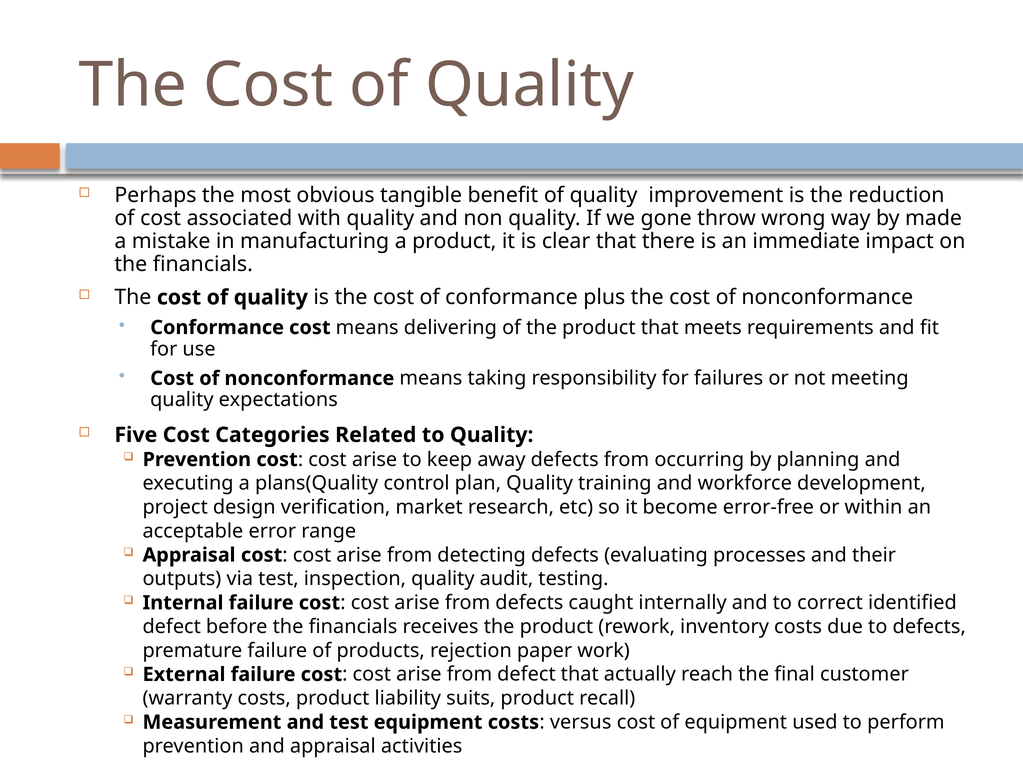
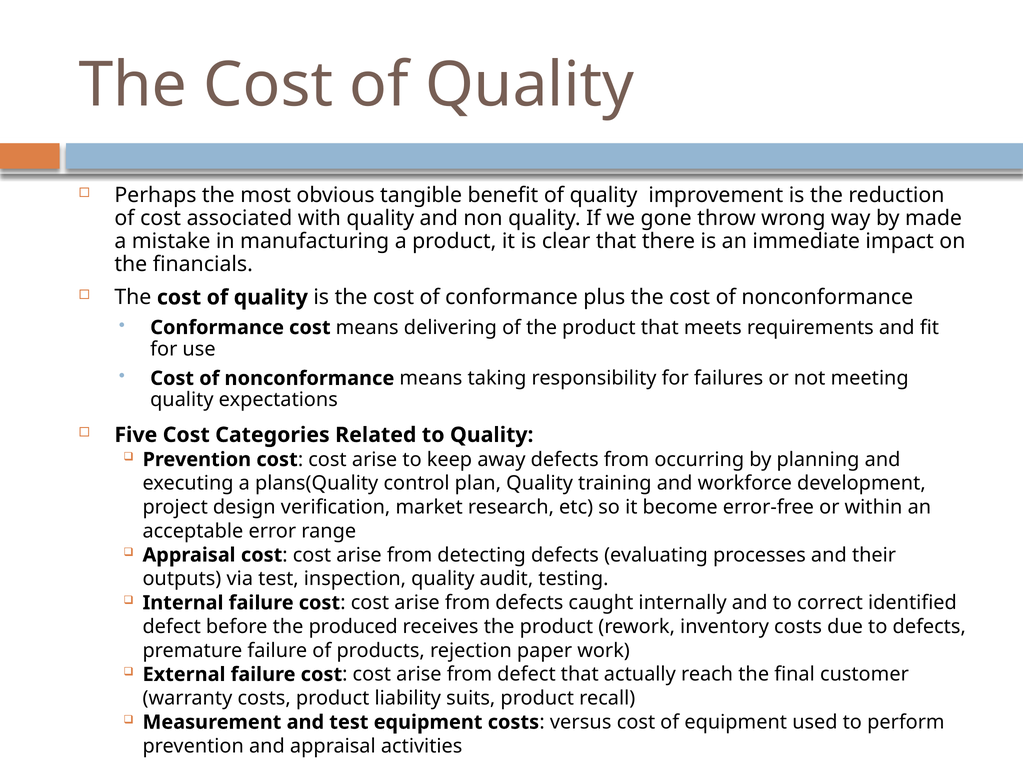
before the financials: financials -> produced (353, 627)
